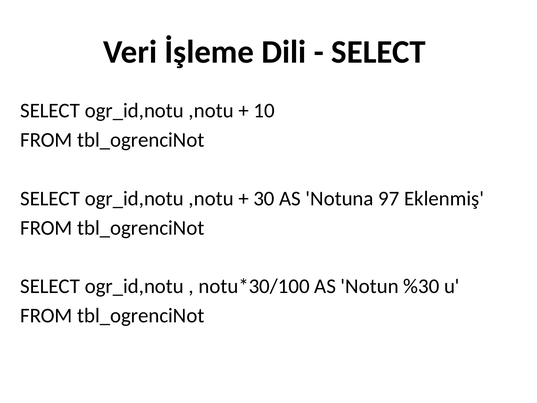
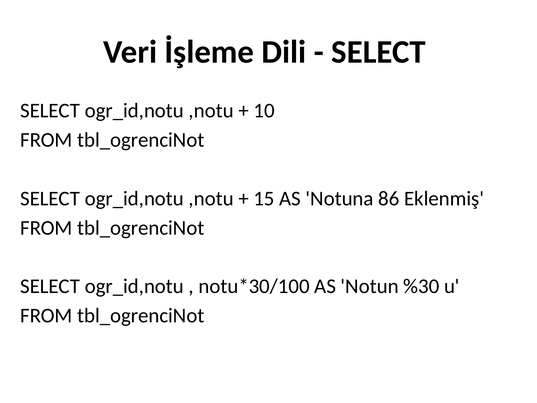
30: 30 -> 15 (264, 198)
97: 97 -> 86 (389, 198)
